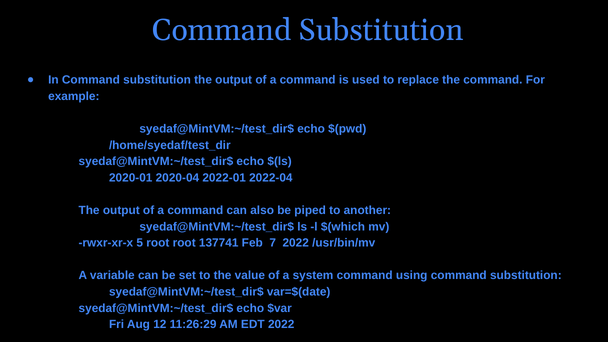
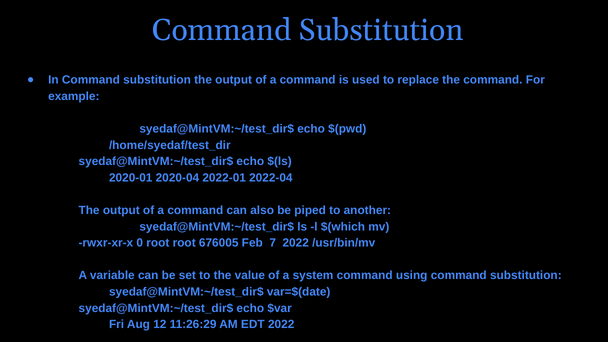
5: 5 -> 0 (140, 243)
137741: 137741 -> 676005 (219, 243)
